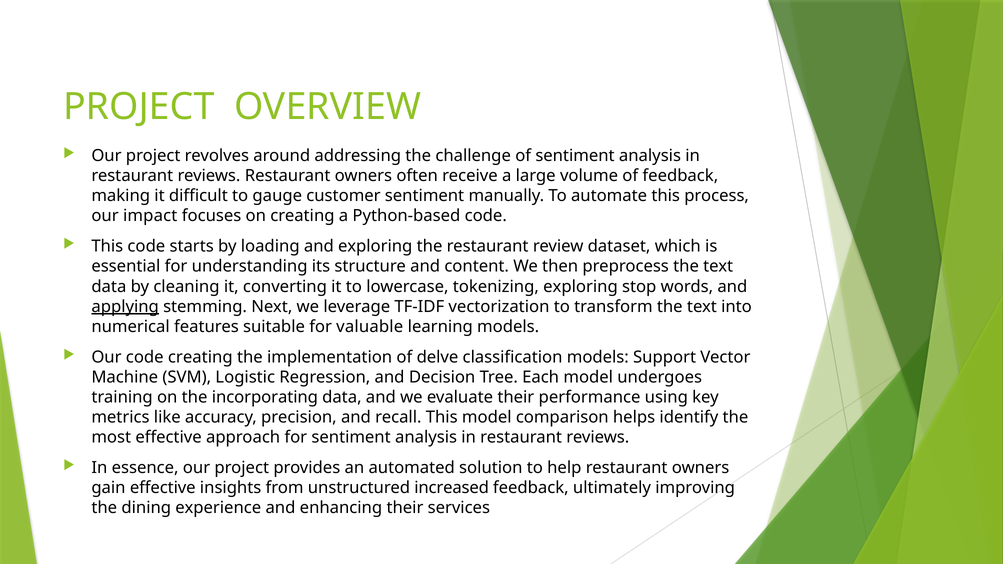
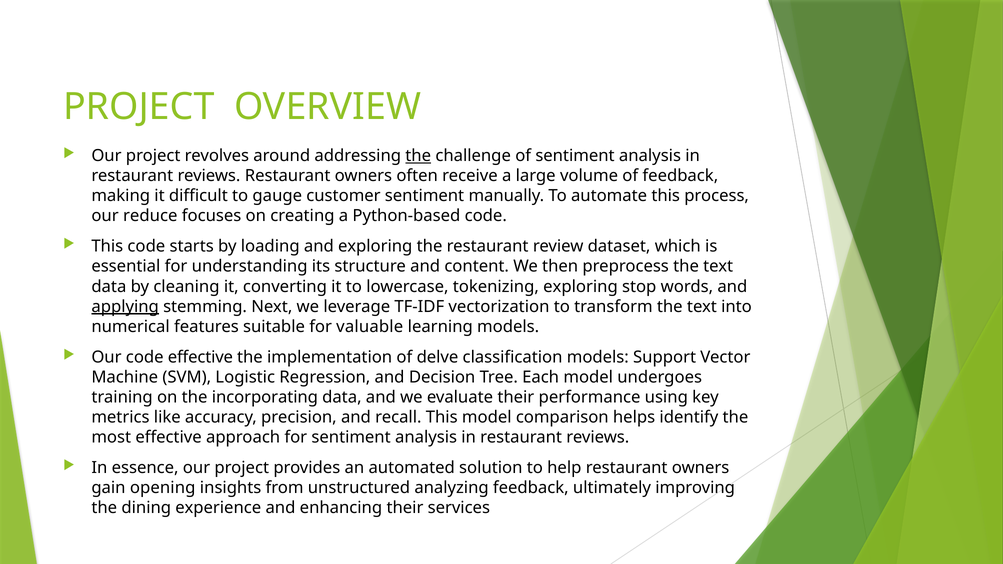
the underline: none -> present (418, 156)
impact: impact -> reduce (150, 216)
code creating: creating -> effective (200, 357)
gain effective: effective -> opening (163, 488)
increased: increased -> analyzing (452, 488)
